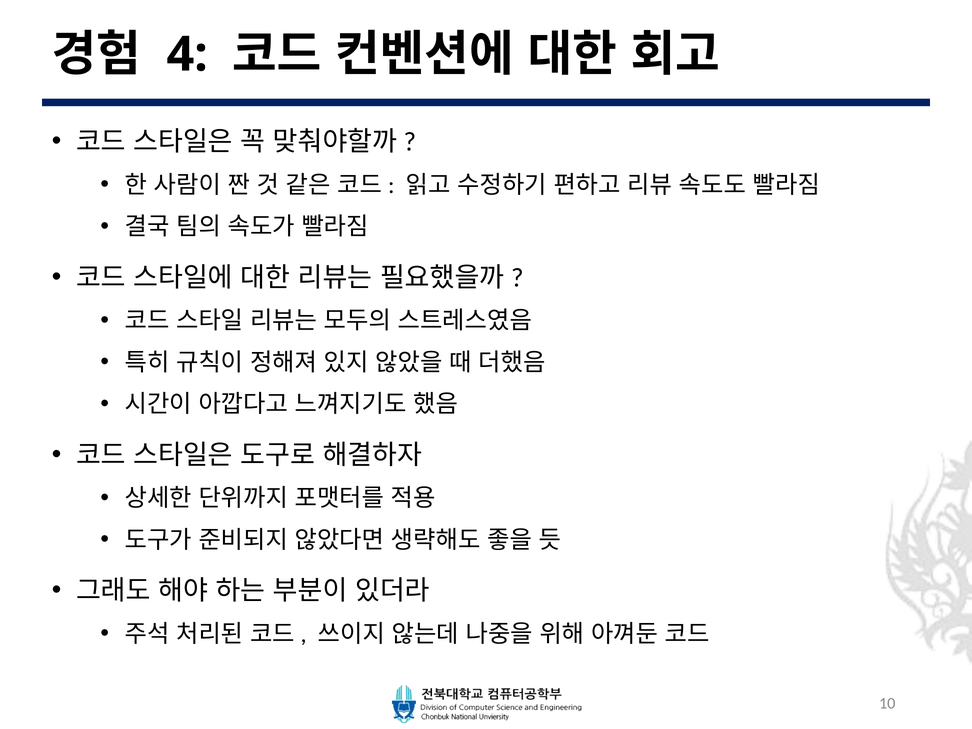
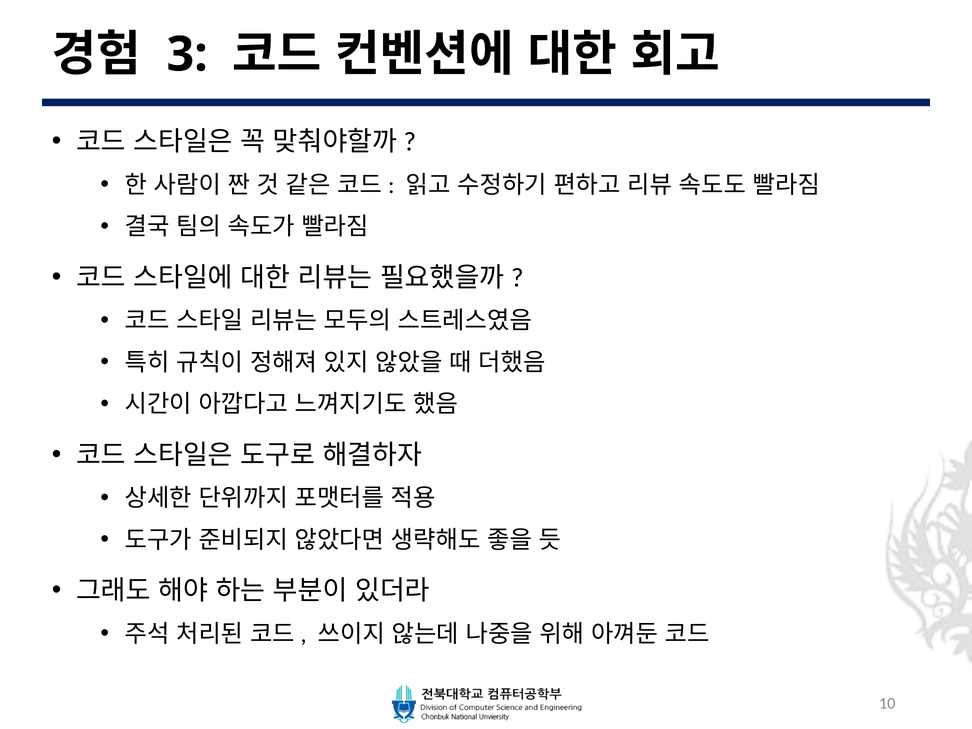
4: 4 -> 3 (187, 55)
